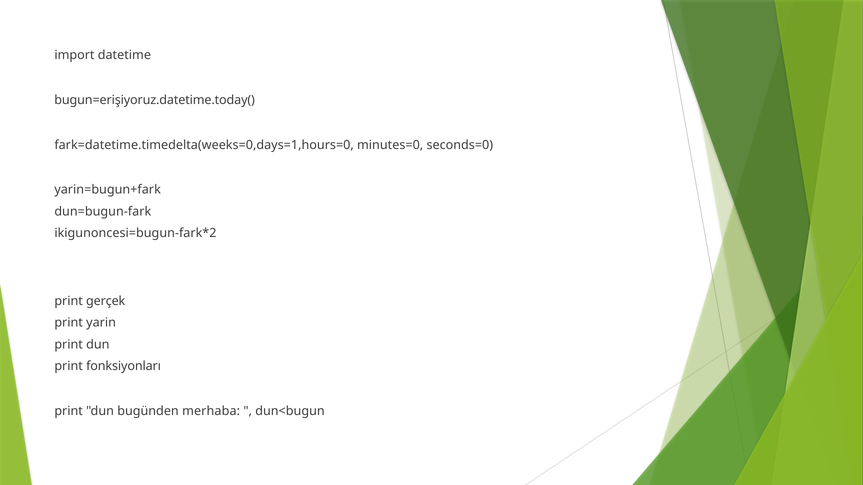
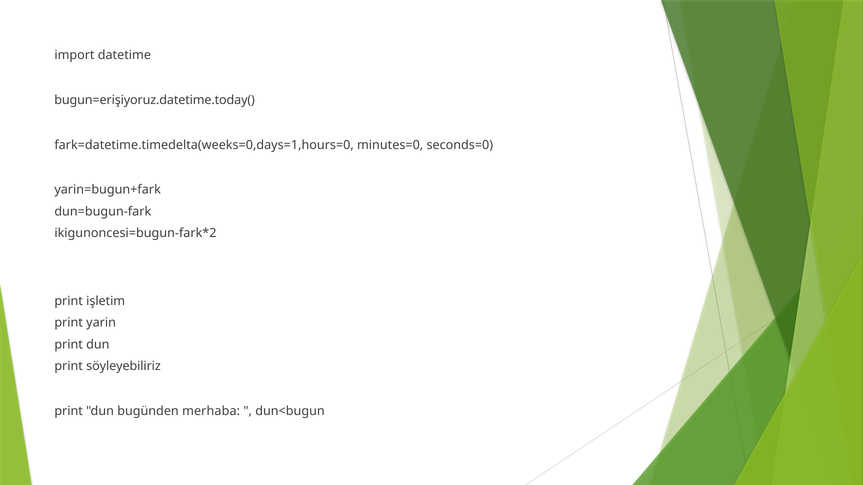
gerçek: gerçek -> işletim (106, 301)
fonksiyonları: fonksiyonları -> söyleyebiliriz (124, 366)
